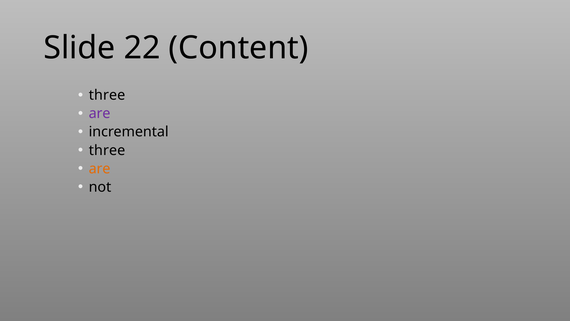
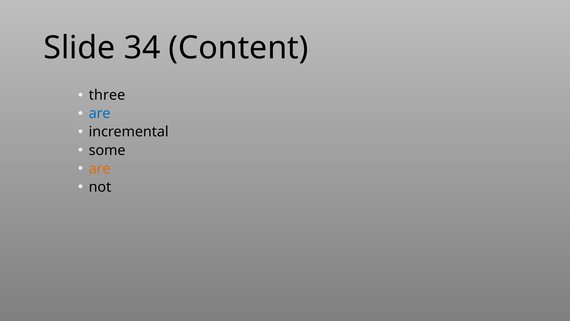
22: 22 -> 34 (142, 48)
are colour: purple -> blue (100, 113)
three: three -> some (107, 150)
